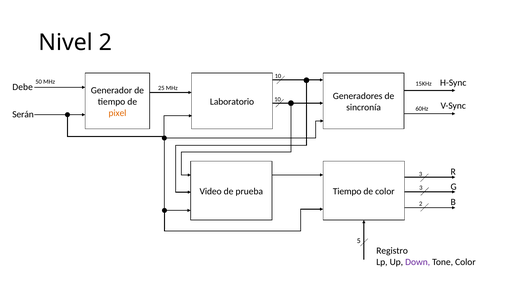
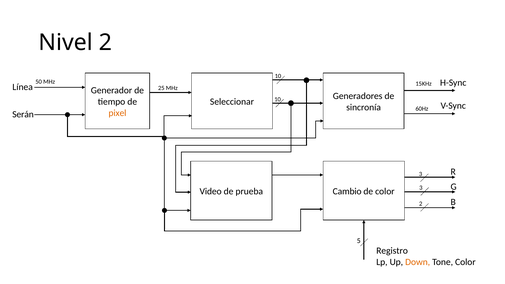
Debe: Debe -> Línea (23, 87)
Laboratorio: Laboratorio -> Seleccionar (232, 102)
Tiempo: Tiempo -> Cambio (347, 191)
Down colour: purple -> orange (418, 262)
